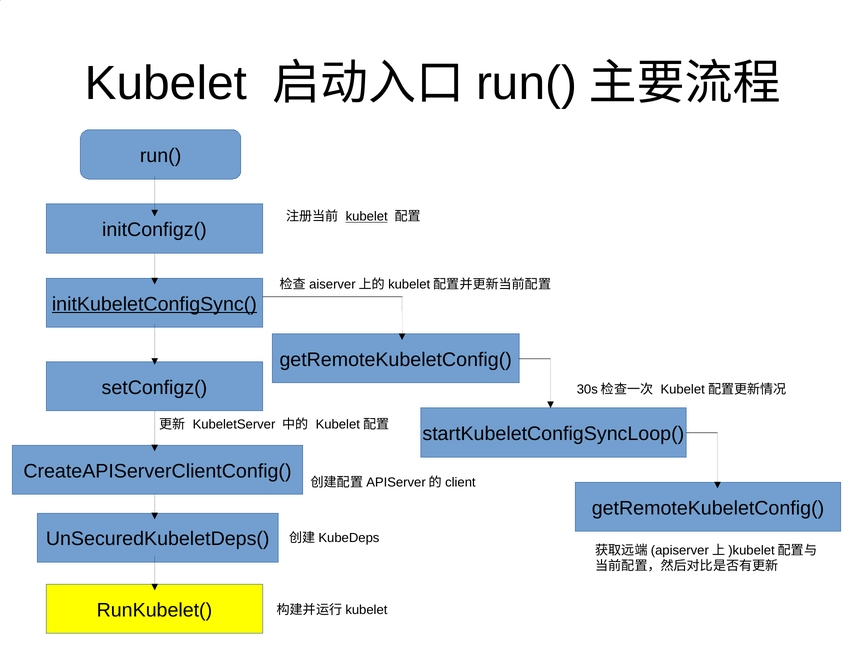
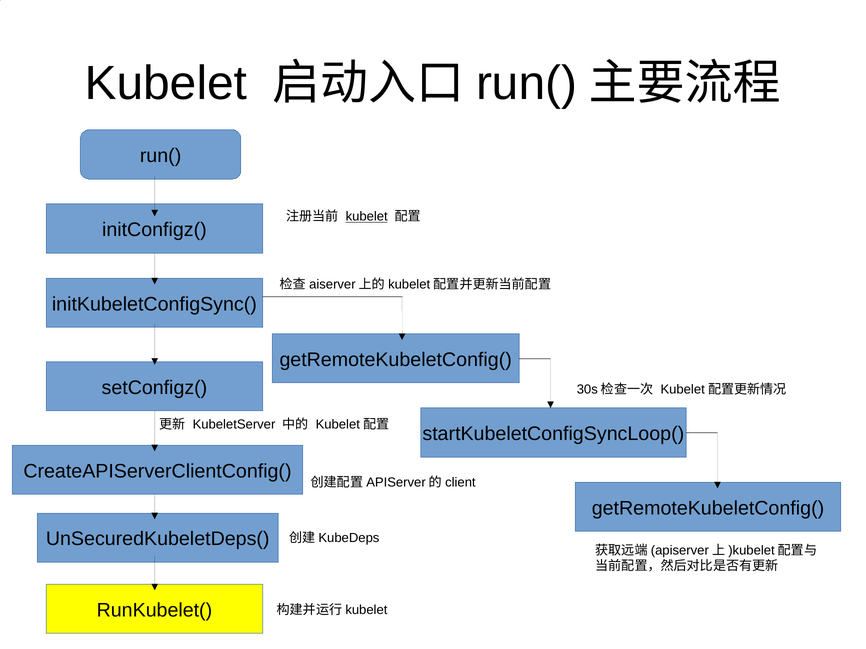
initKubeletConfigSync( underline: present -> none (154, 304)
